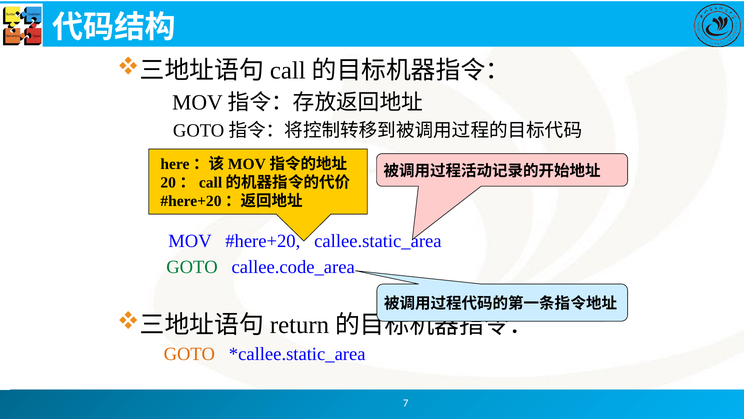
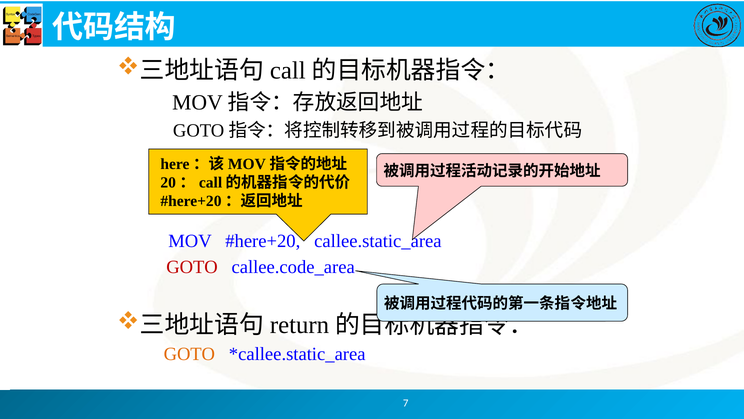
GOTO colour: green -> red (192, 267)
